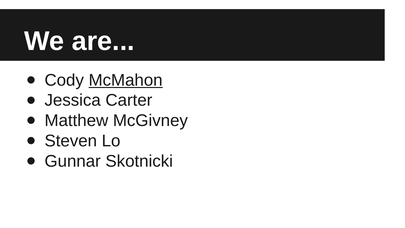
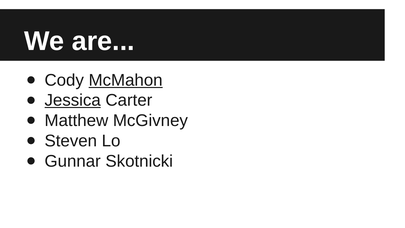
Jessica underline: none -> present (73, 100)
